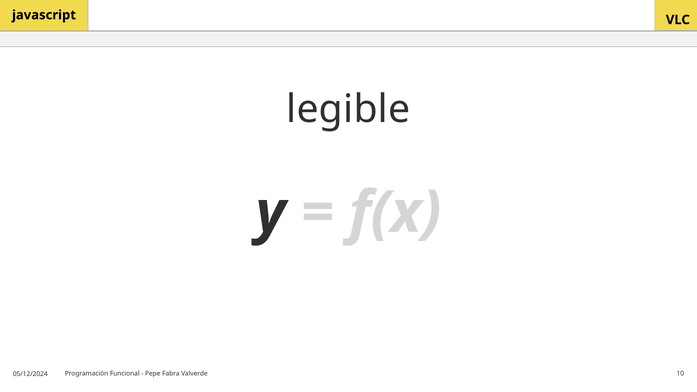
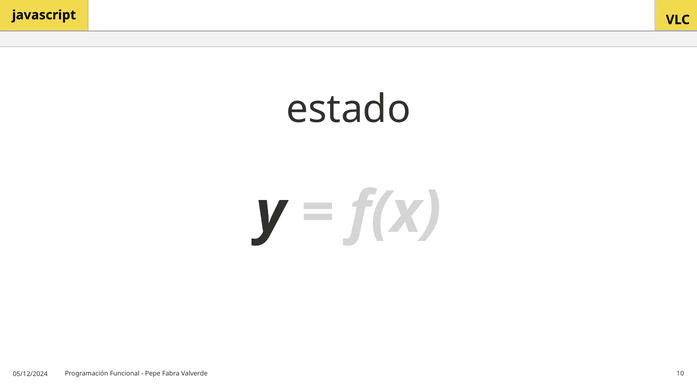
legible: legible -> estado (348, 109)
